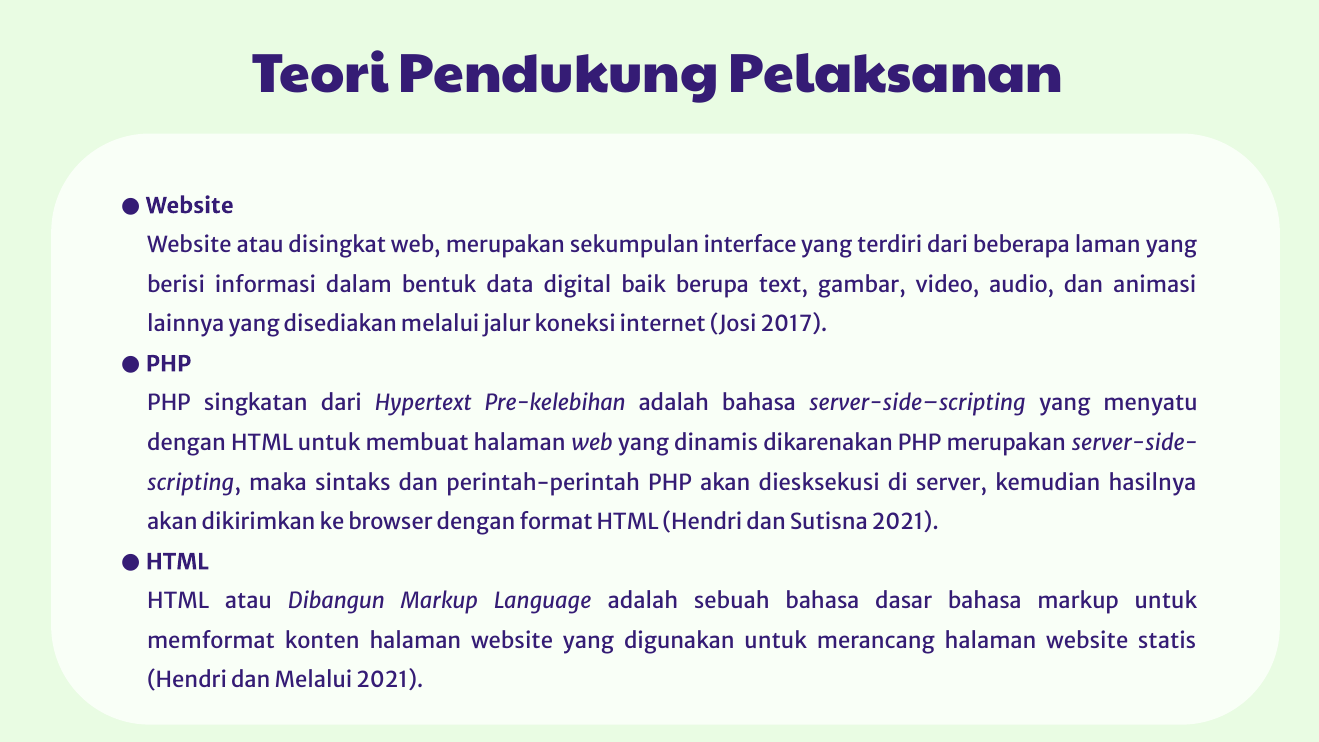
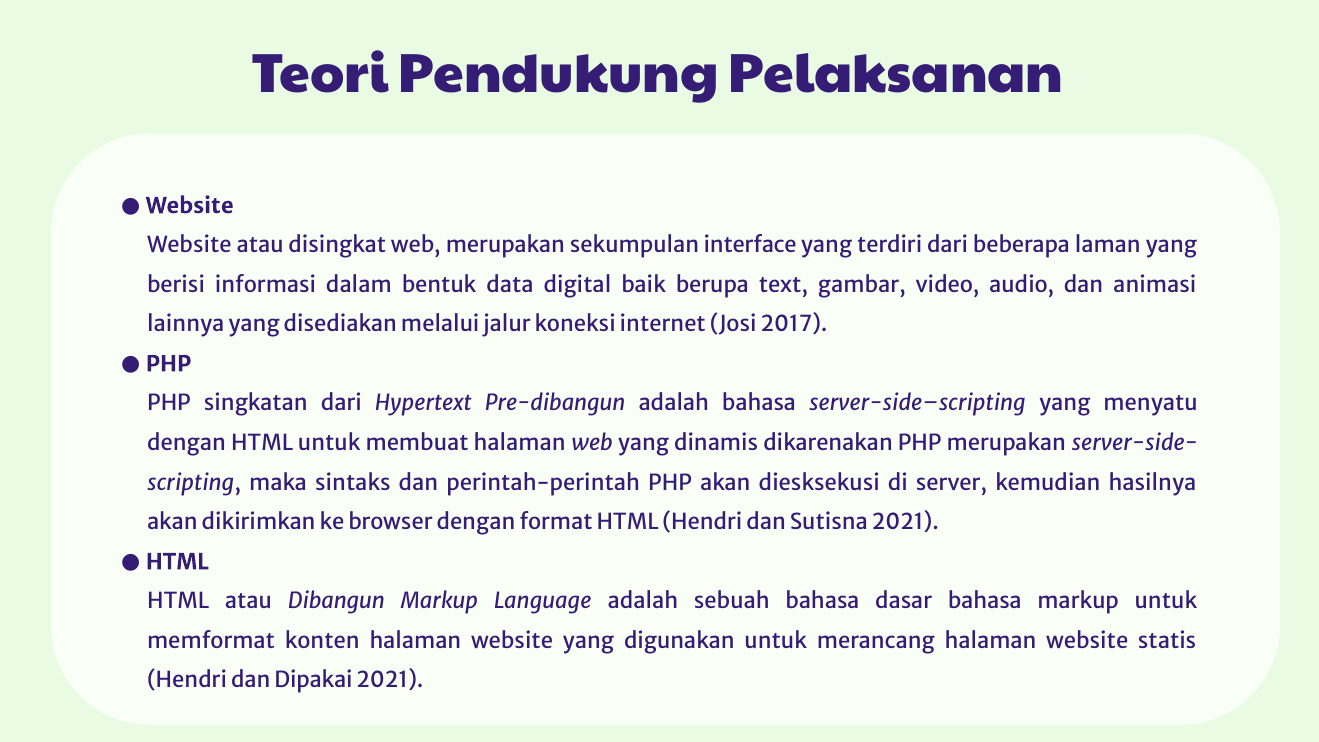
Pre-kelebihan: Pre-kelebihan -> Pre-dibangun (555, 404)
dan Melalui: Melalui -> Dipakai (314, 681)
